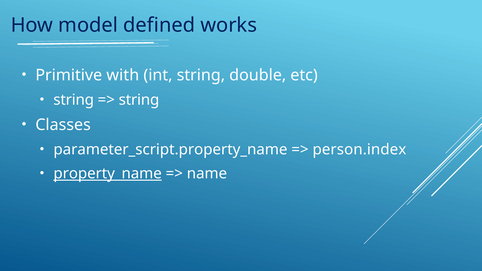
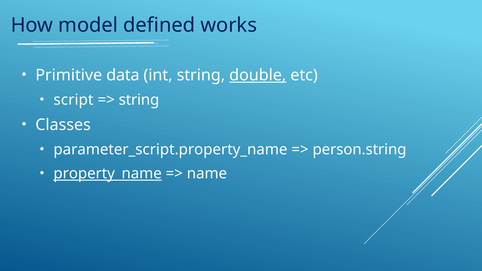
with: with -> data (123, 75)
double underline: none -> present (258, 75)
string: string -> script (74, 100)
person.index: person.index -> person.string (360, 150)
